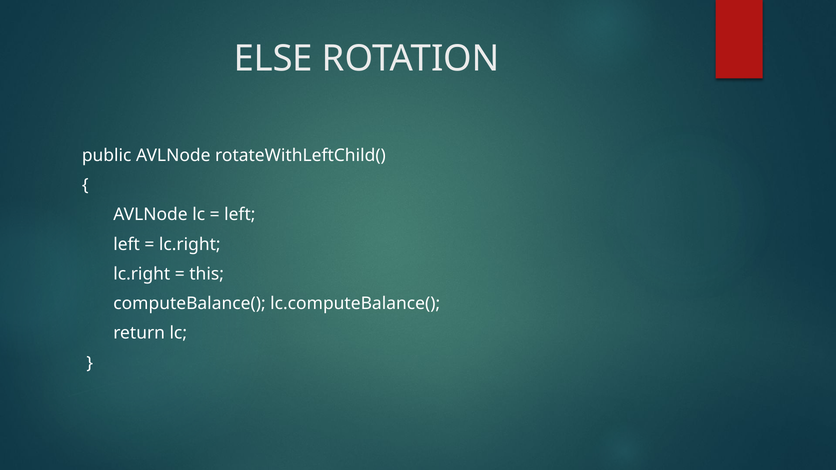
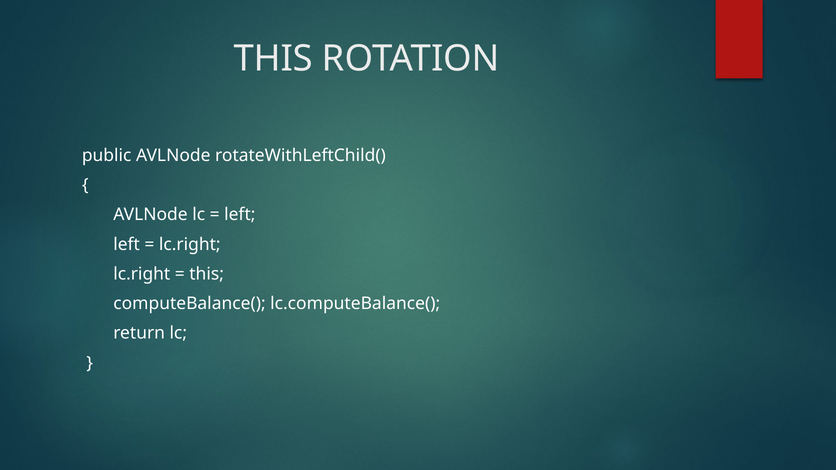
ELSE: ELSE -> THIS (273, 59)
